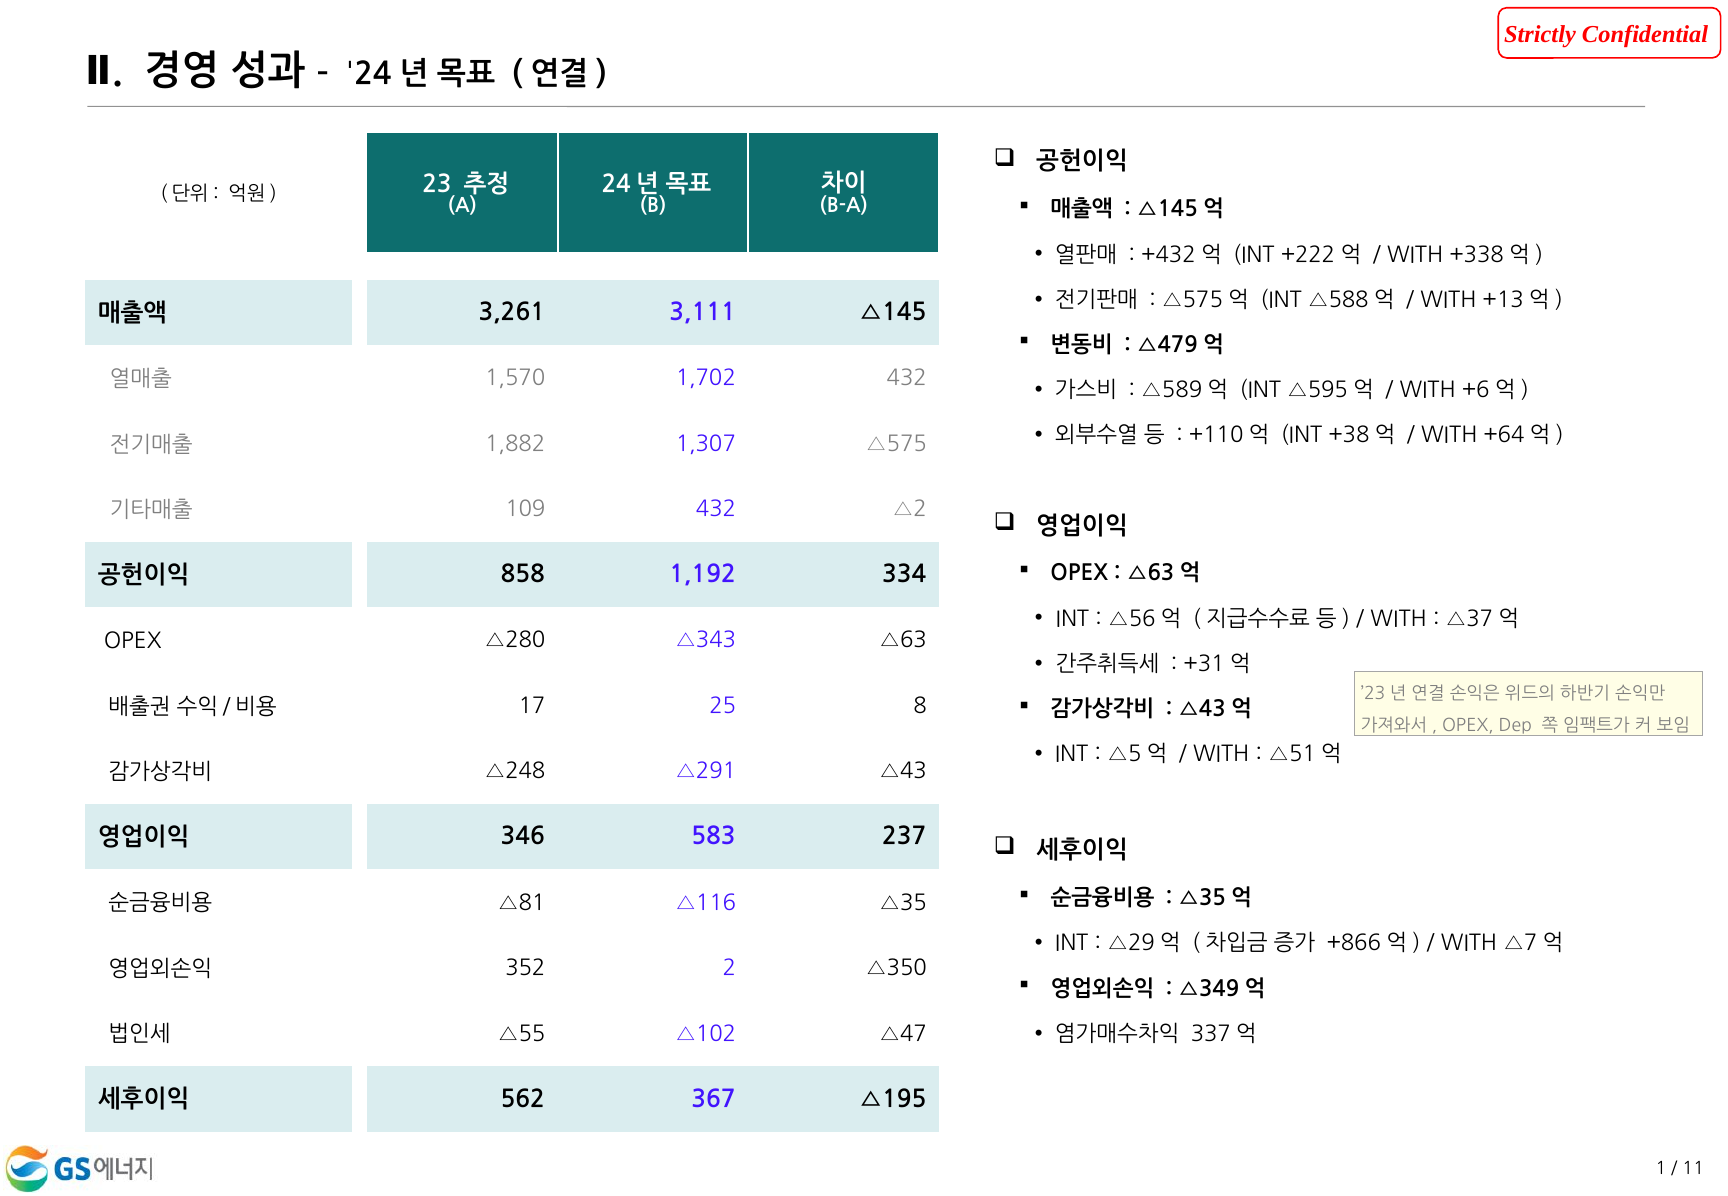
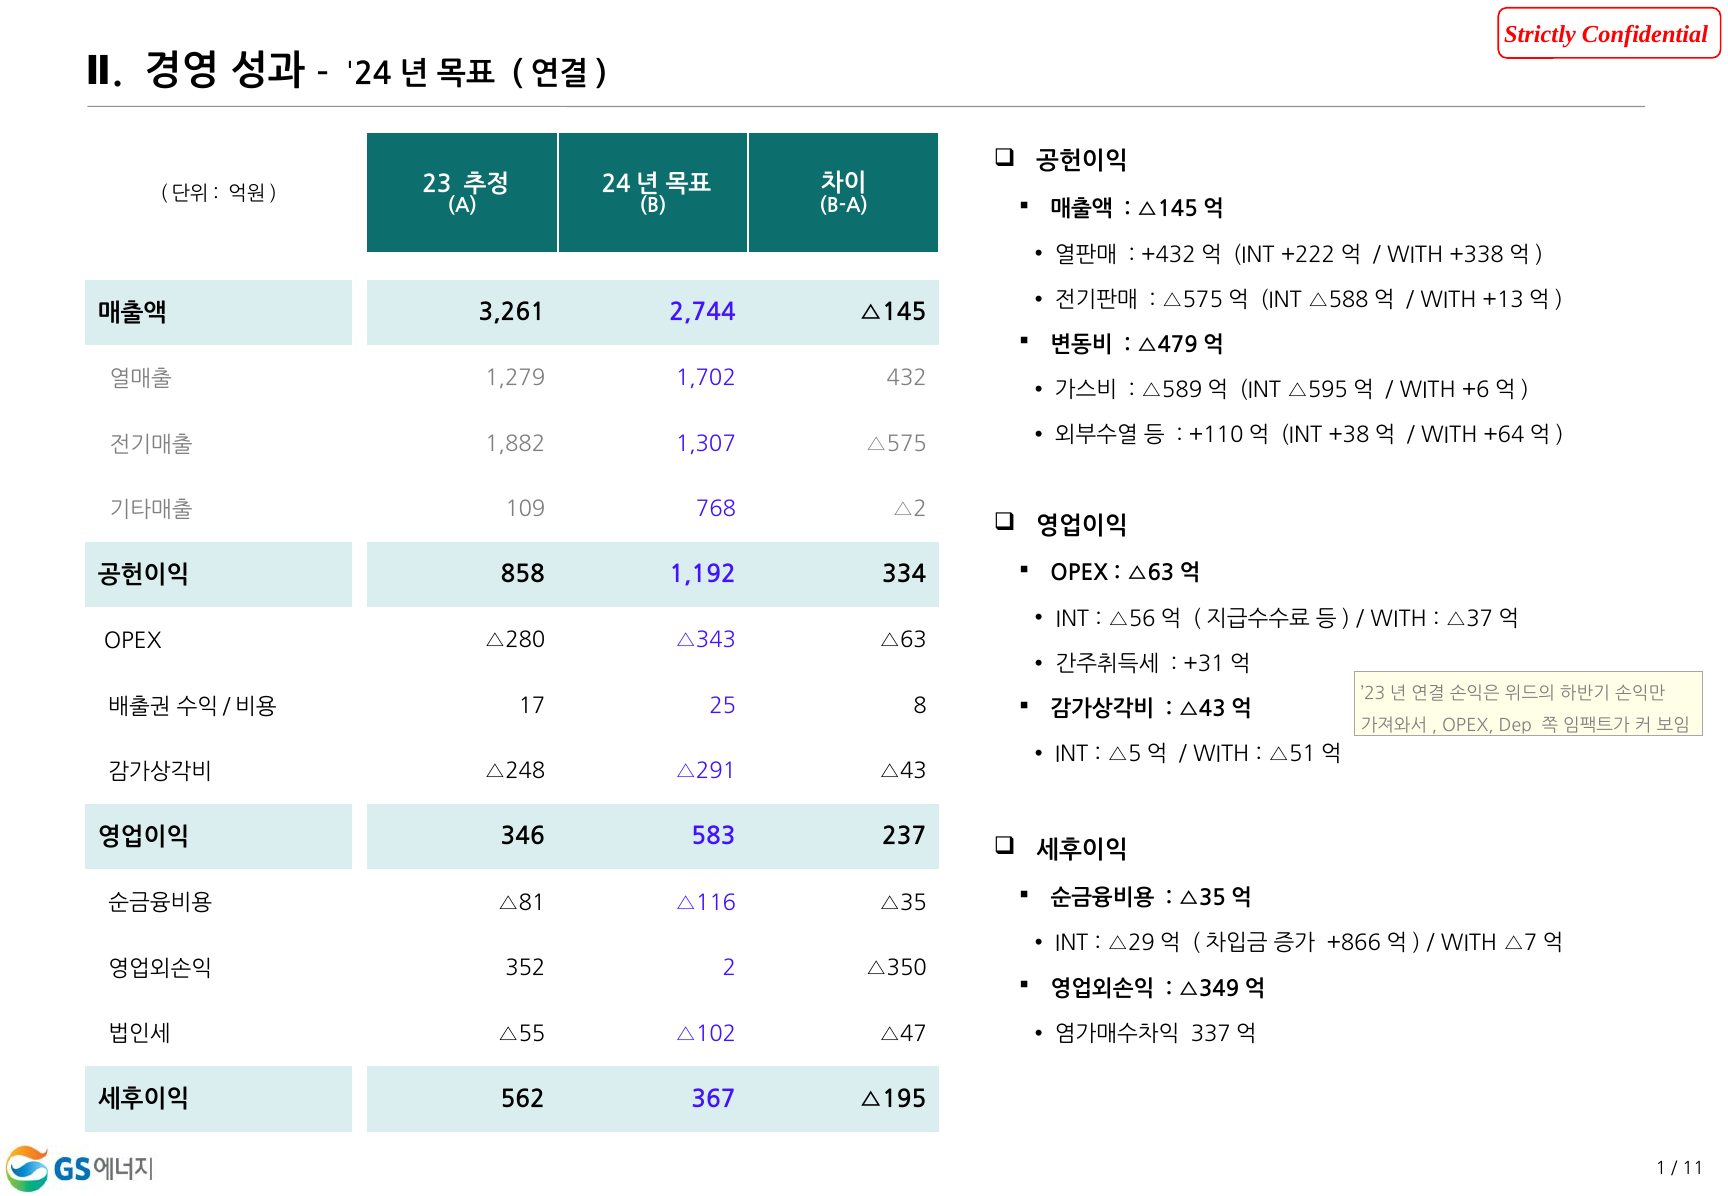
3,111: 3,111 -> 2,744 (703, 313)
1,570: 1,570 -> 1,279 (515, 378)
109 432: 432 -> 768 (716, 510)
